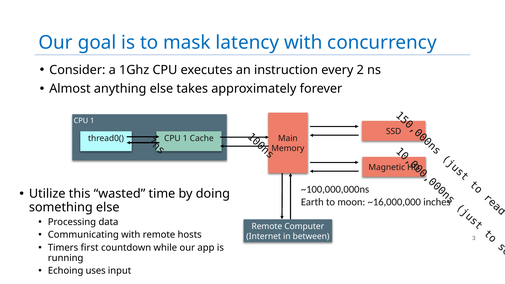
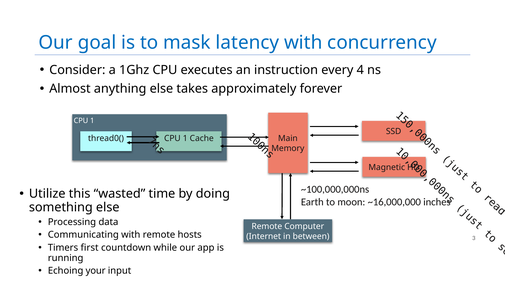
every 2: 2 -> 4 (360, 70)
uses: uses -> your (96, 271)
